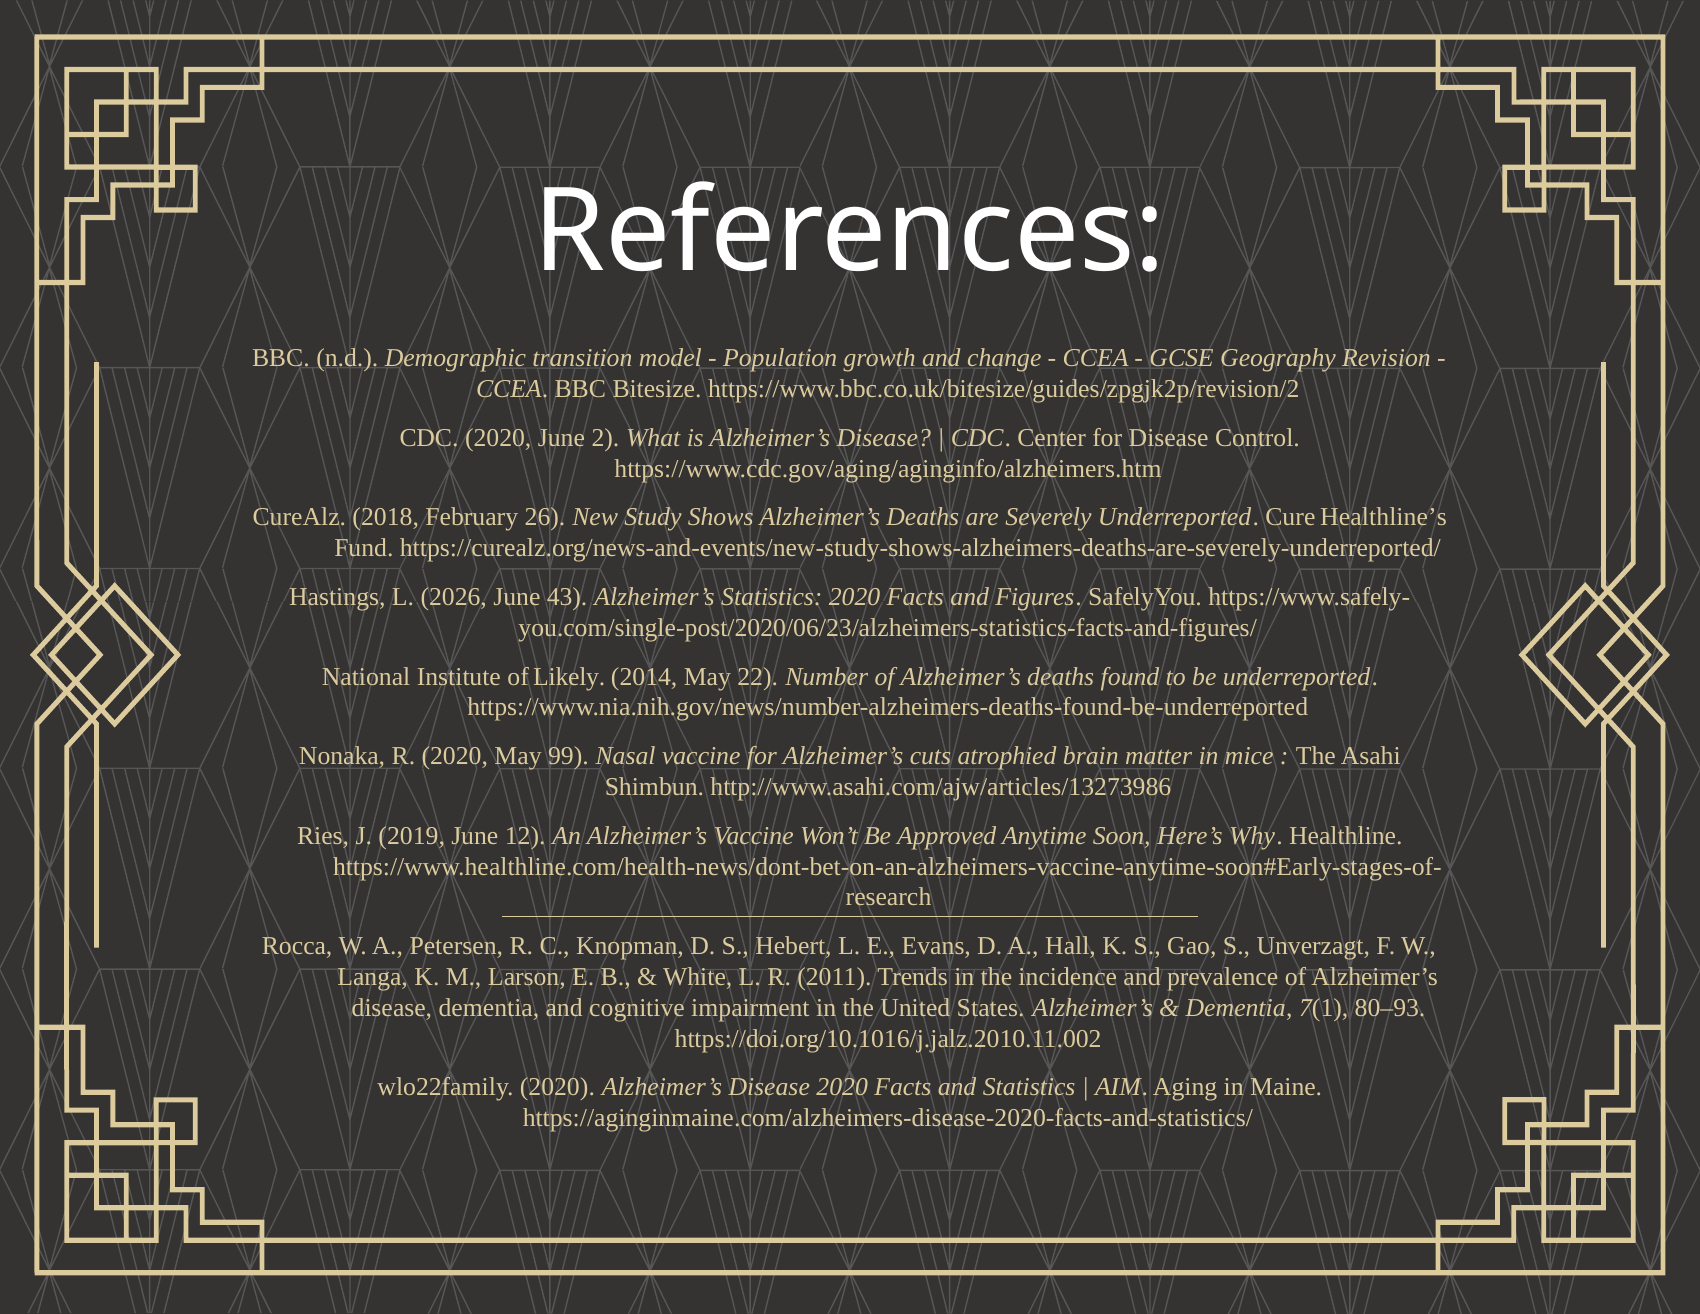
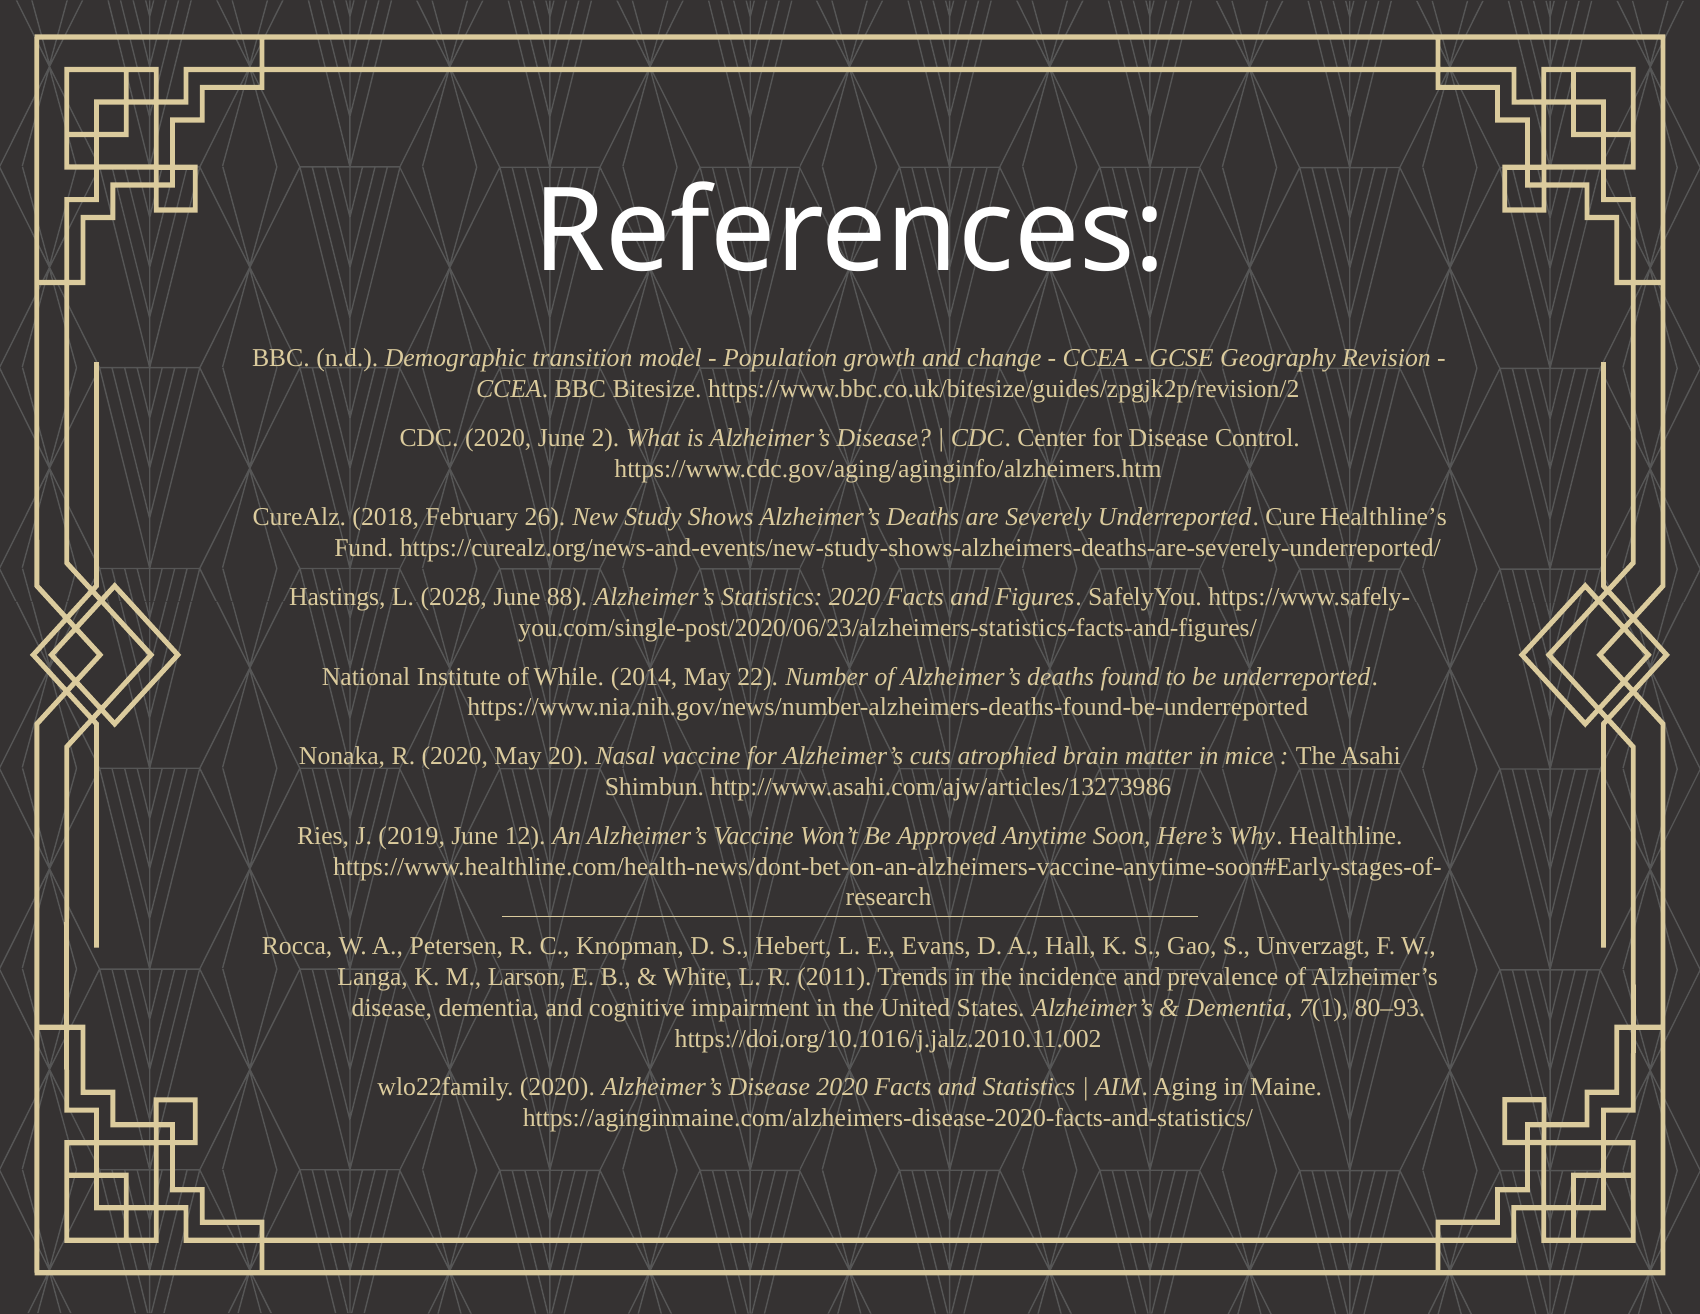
2026: 2026 -> 2028 (454, 597)
43: 43 -> 88 (567, 597)
Likely: Likely -> While (569, 676)
99: 99 -> 20 (568, 756)
